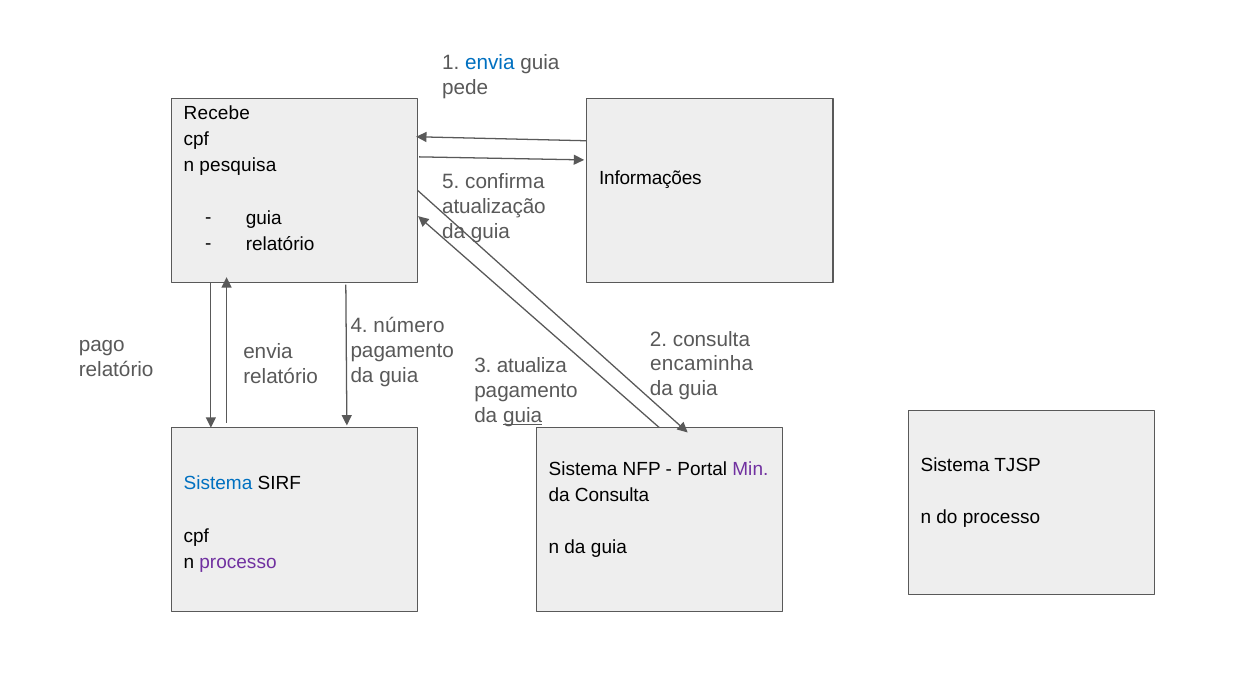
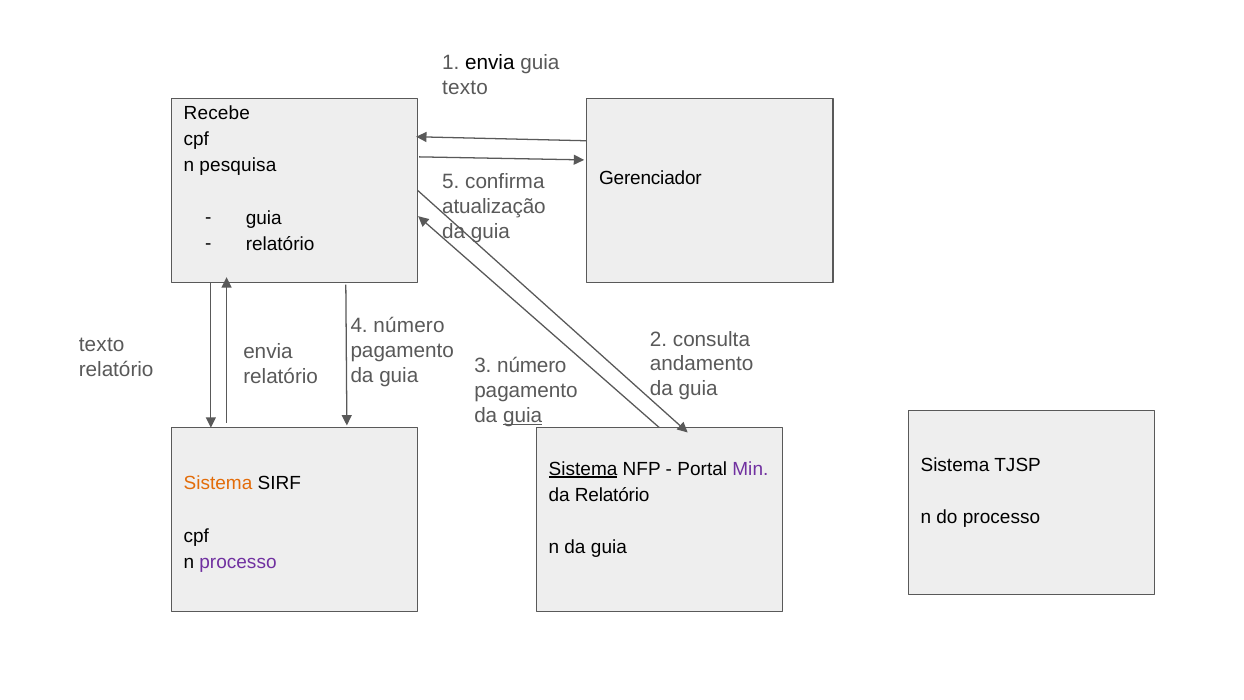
envia colour: blue -> black (490, 63)
pede: pede -> texto (465, 88)
Informações: Informações -> Gerenciador (650, 179)
pago: pago -> texto (102, 345)
encaminha: encaminha -> andamento (702, 364)
3 atualiza: atualiza -> número (532, 366)
Sistema underline: none -> present (583, 469)
Sistema colour: blue -> orange (218, 483)
da Consulta: Consulta -> Relatório (612, 495)
